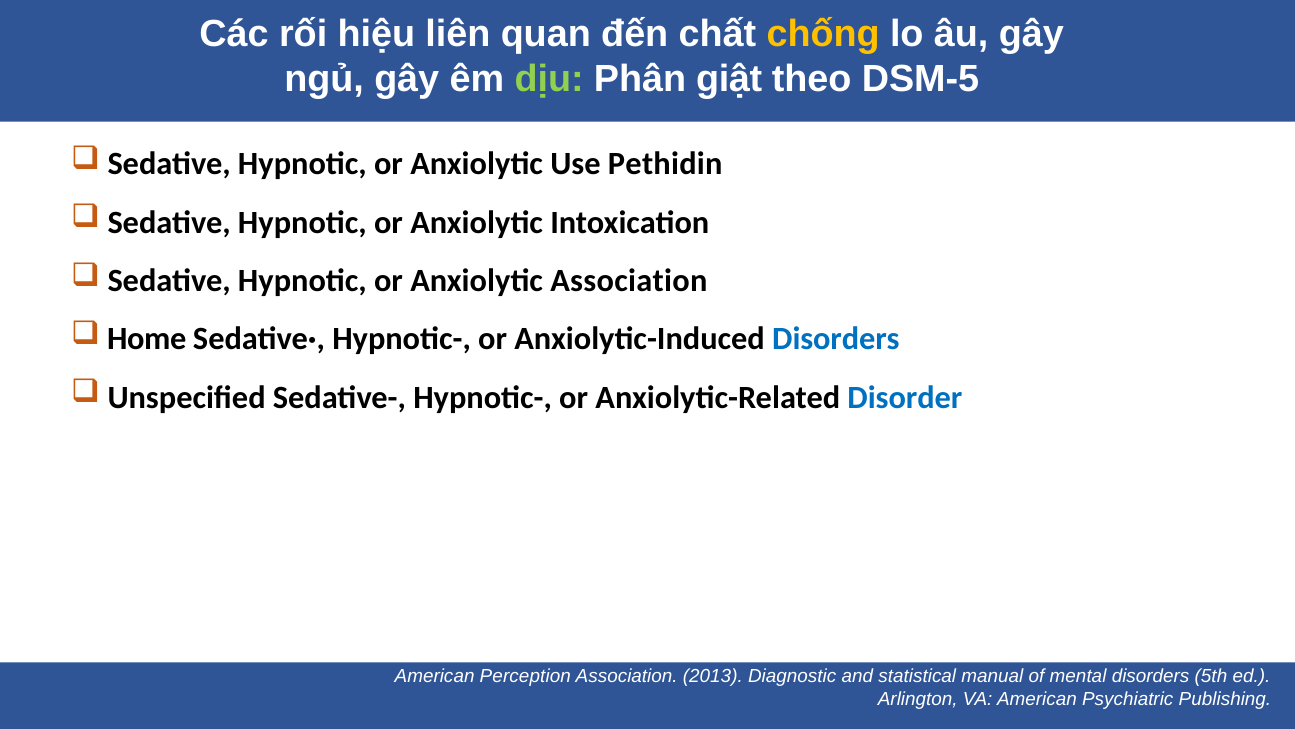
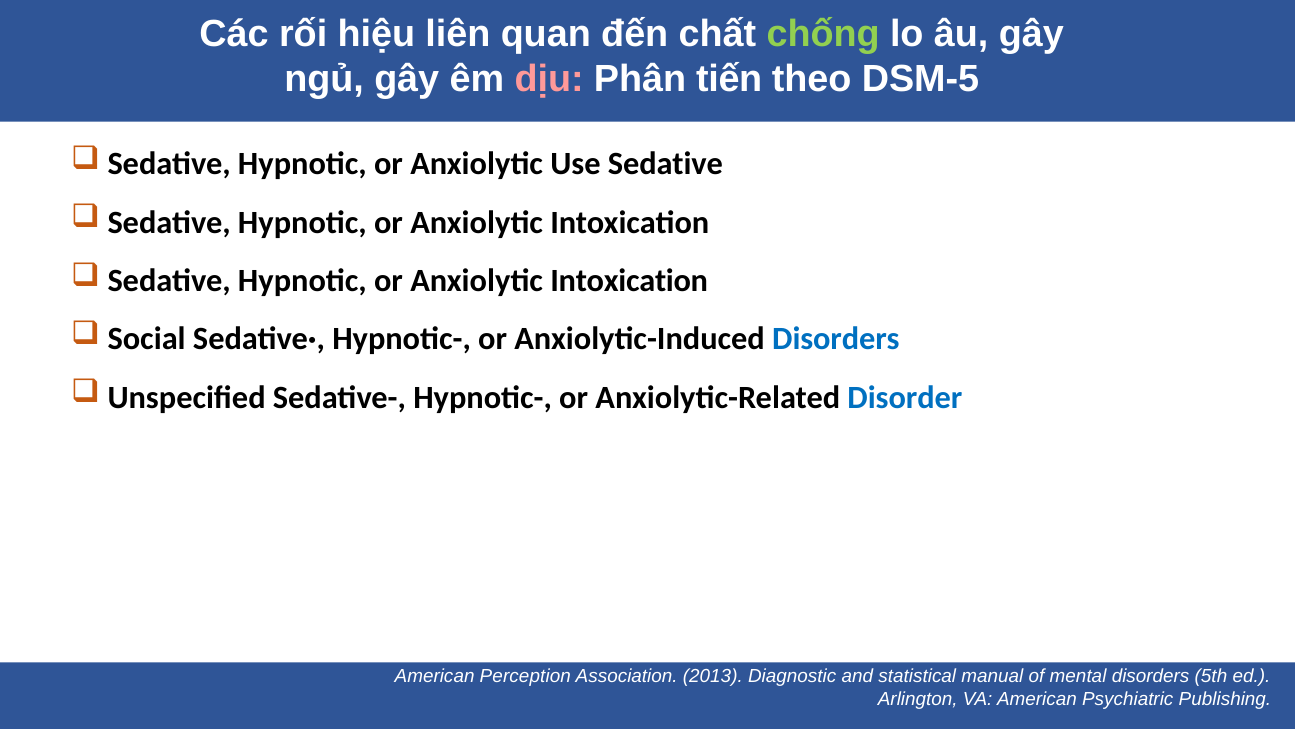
chống colour: yellow -> light green (823, 34)
dịu colour: light green -> pink (549, 79)
giật: giật -> tiến (729, 79)
Use Pethidin: Pethidin -> Sedative (665, 164)
Association: Association -> Intoxication (629, 280)
Home: Home -> Social (147, 339)
